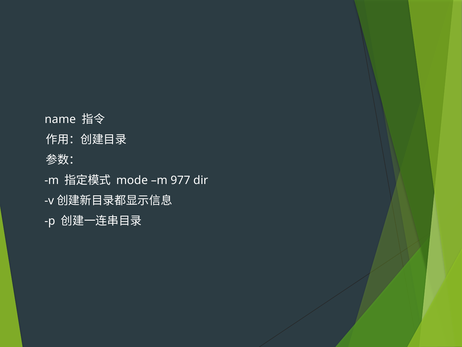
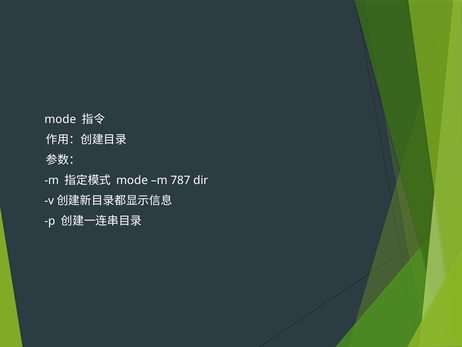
name: name -> mode (60, 119)
977: 977 -> 787 (180, 180)
